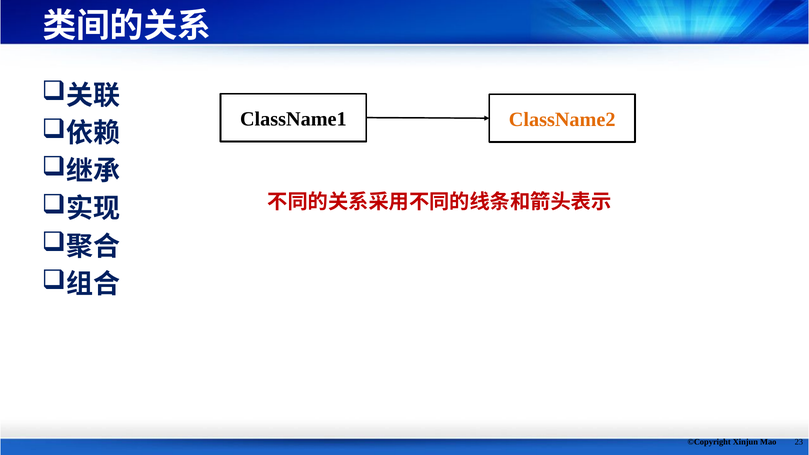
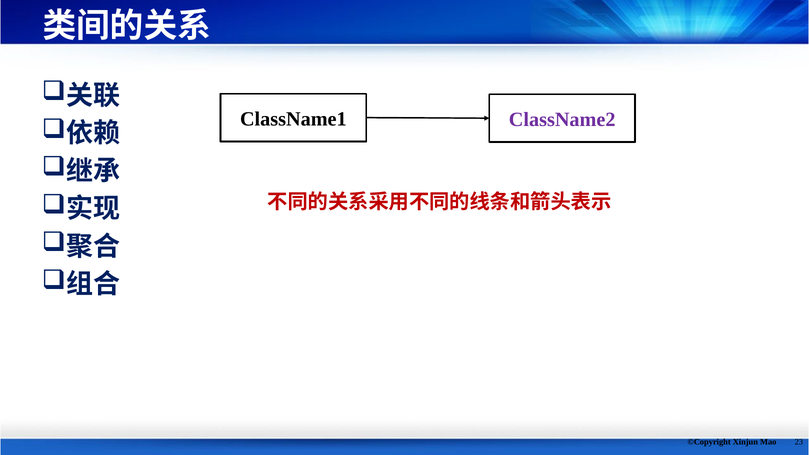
ClassName2 colour: orange -> purple (562, 120)
